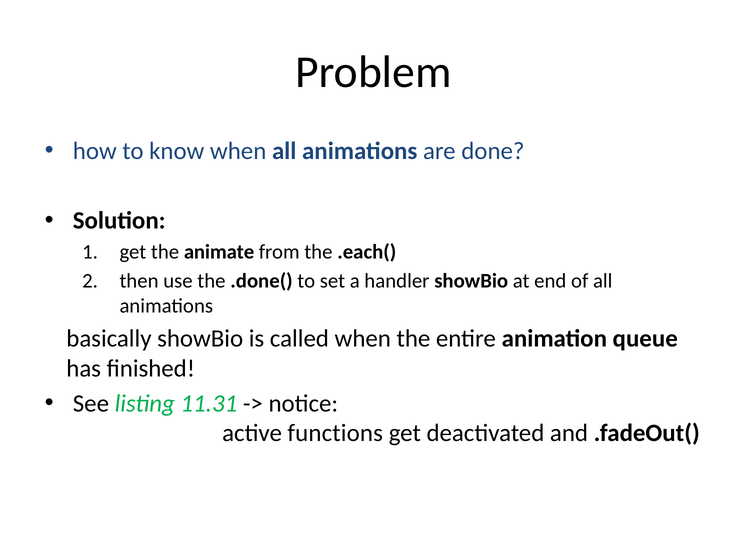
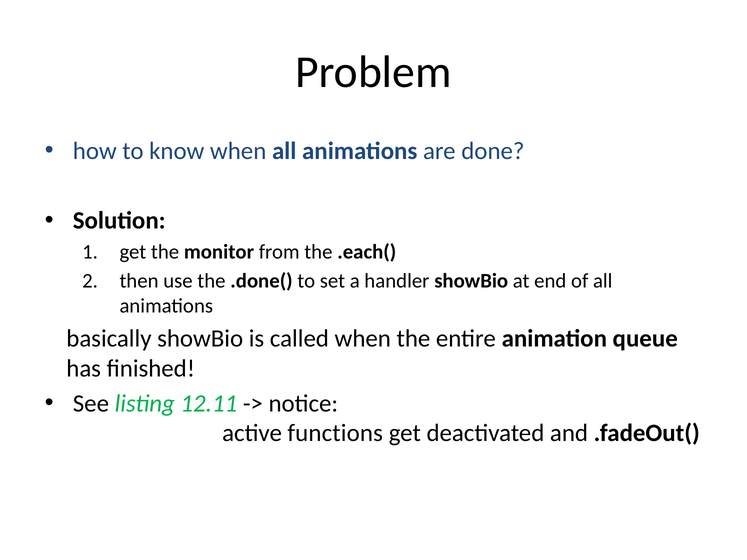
animate: animate -> monitor (219, 252)
11.31: 11.31 -> 12.11 (209, 404)
